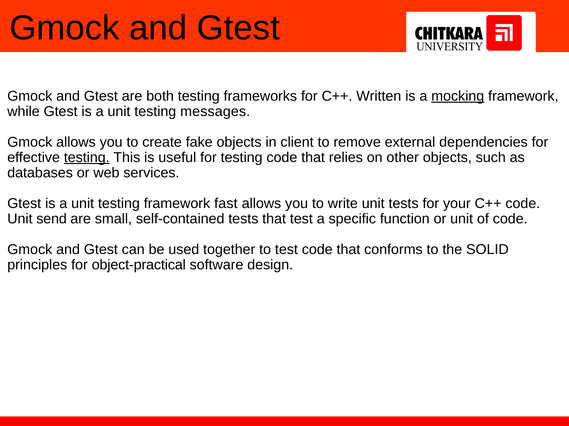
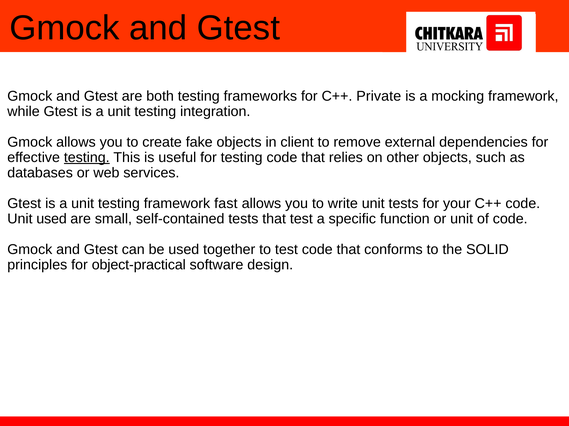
Written: Written -> Private (379, 96)
mocking underline: present -> none (458, 96)
messages: messages -> integration (215, 112)
Unit send: send -> used (52, 219)
